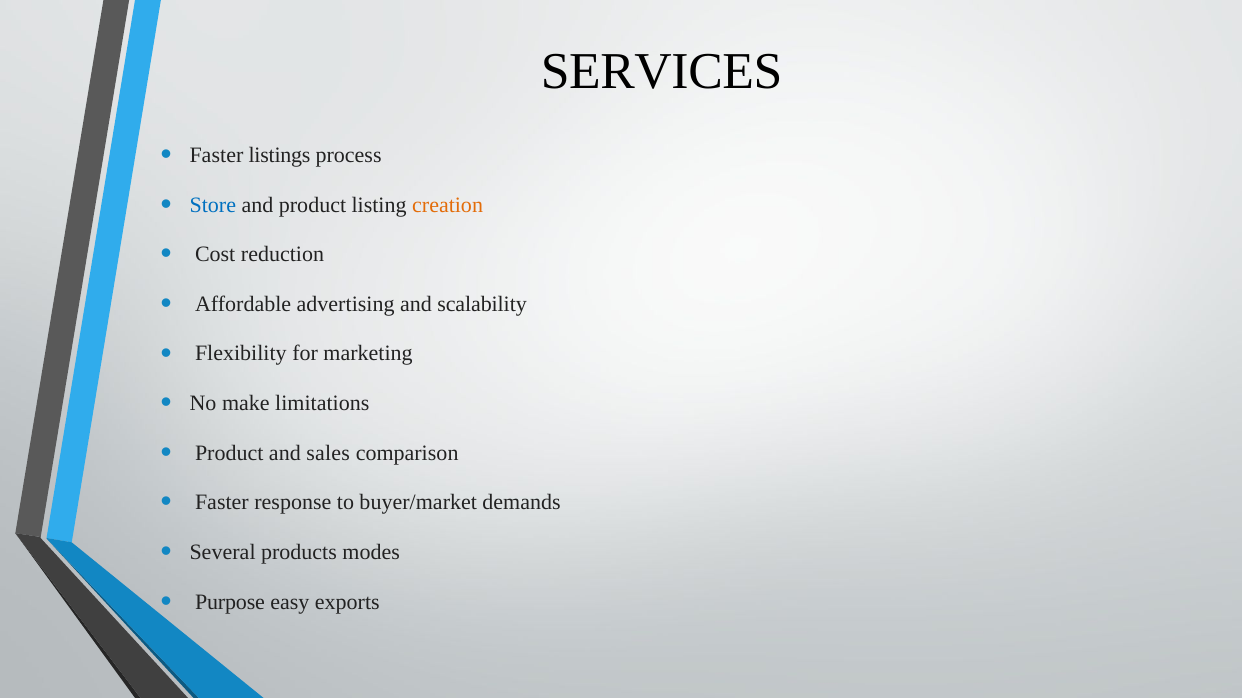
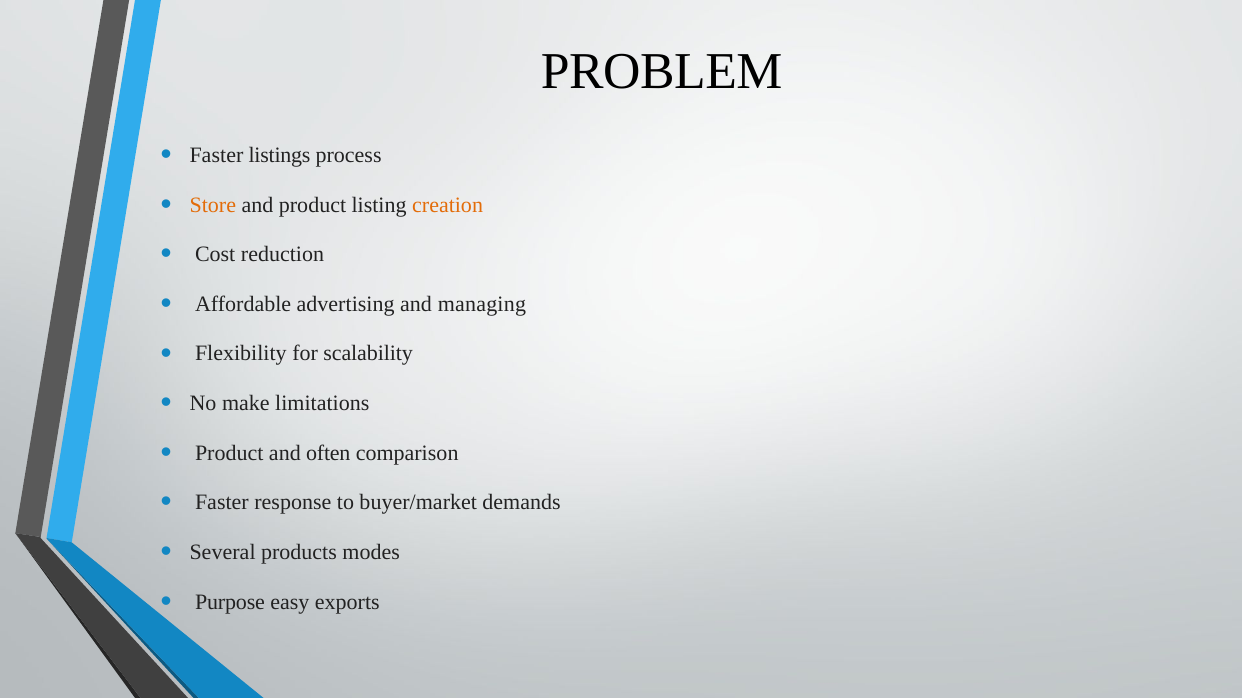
SERVICES: SERVICES -> PROBLEM (662, 71)
Store colour: blue -> orange (213, 205)
scalability: scalability -> managing (482, 304)
marketing: marketing -> scalability (368, 354)
sales: sales -> often (328, 453)
